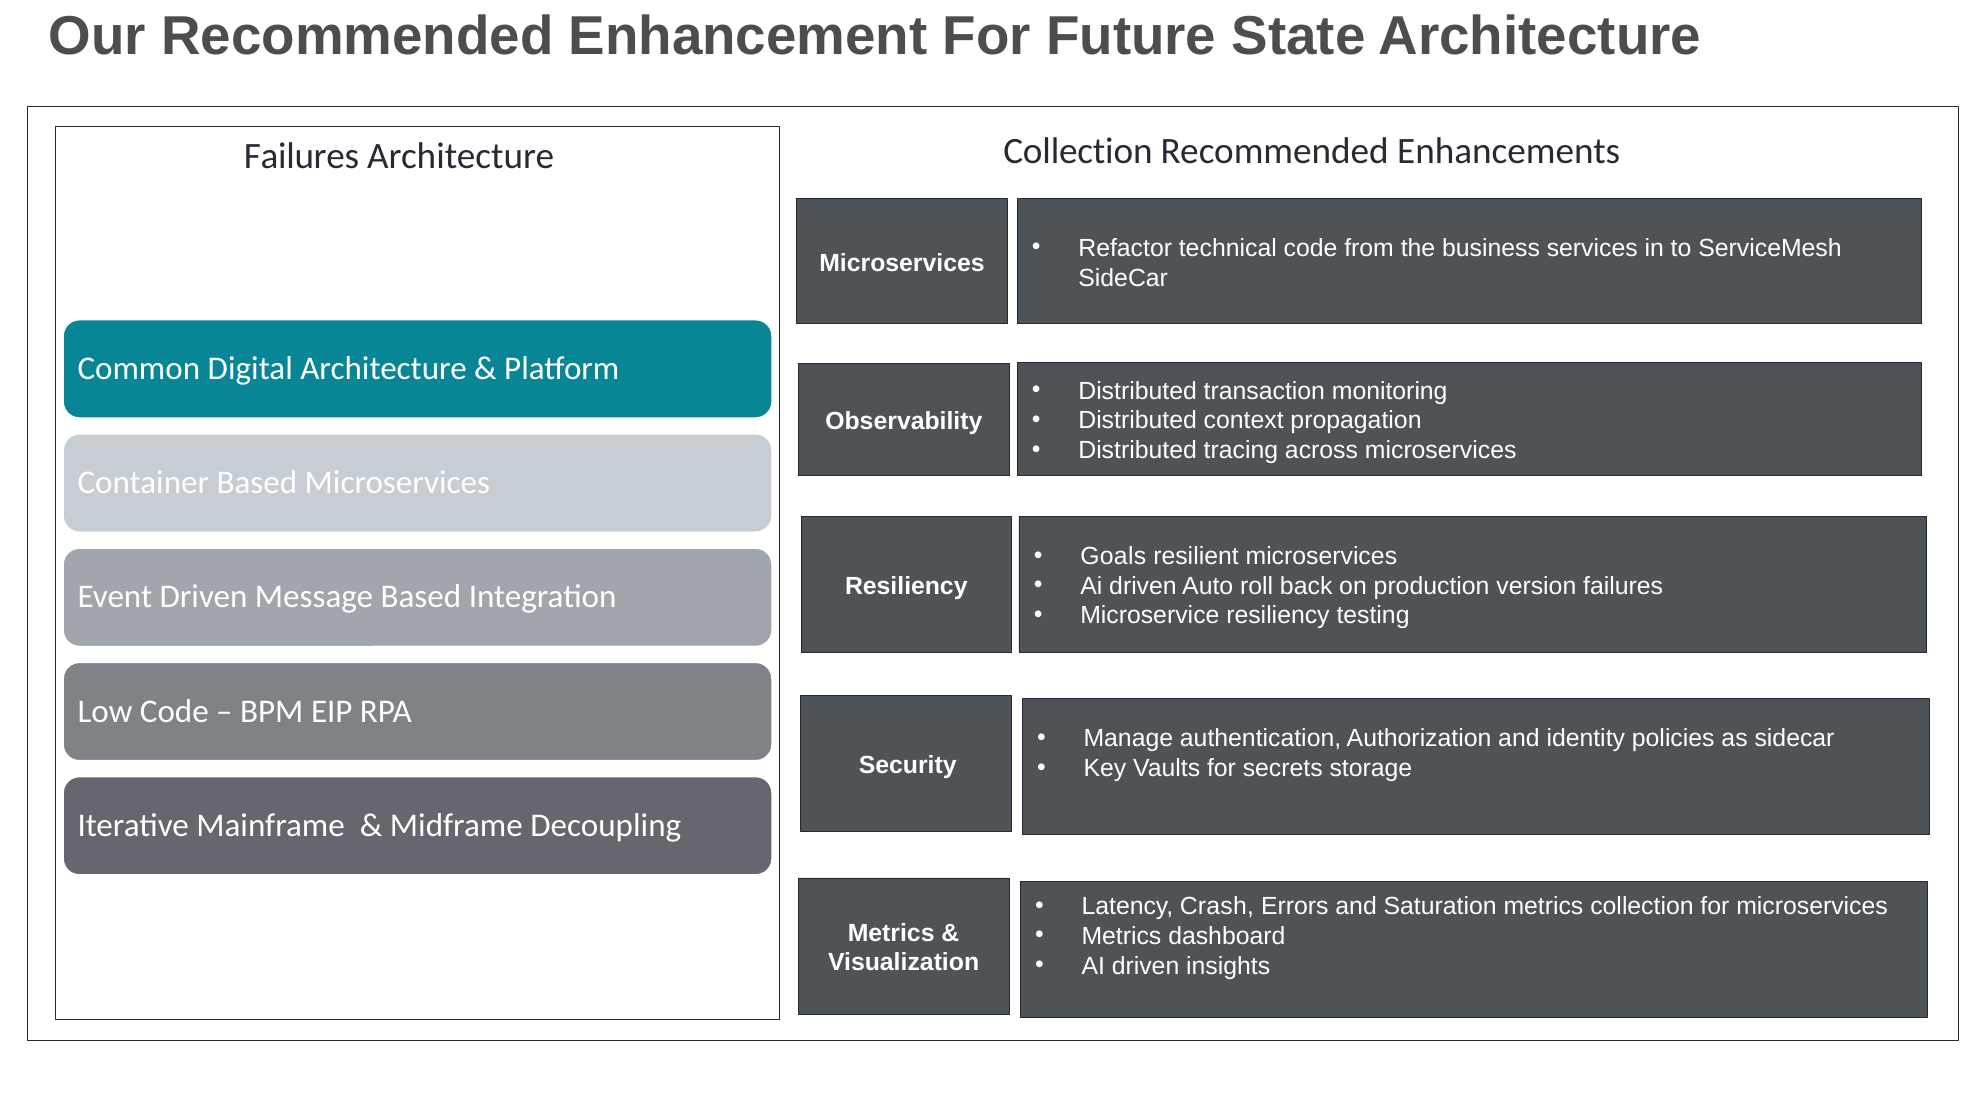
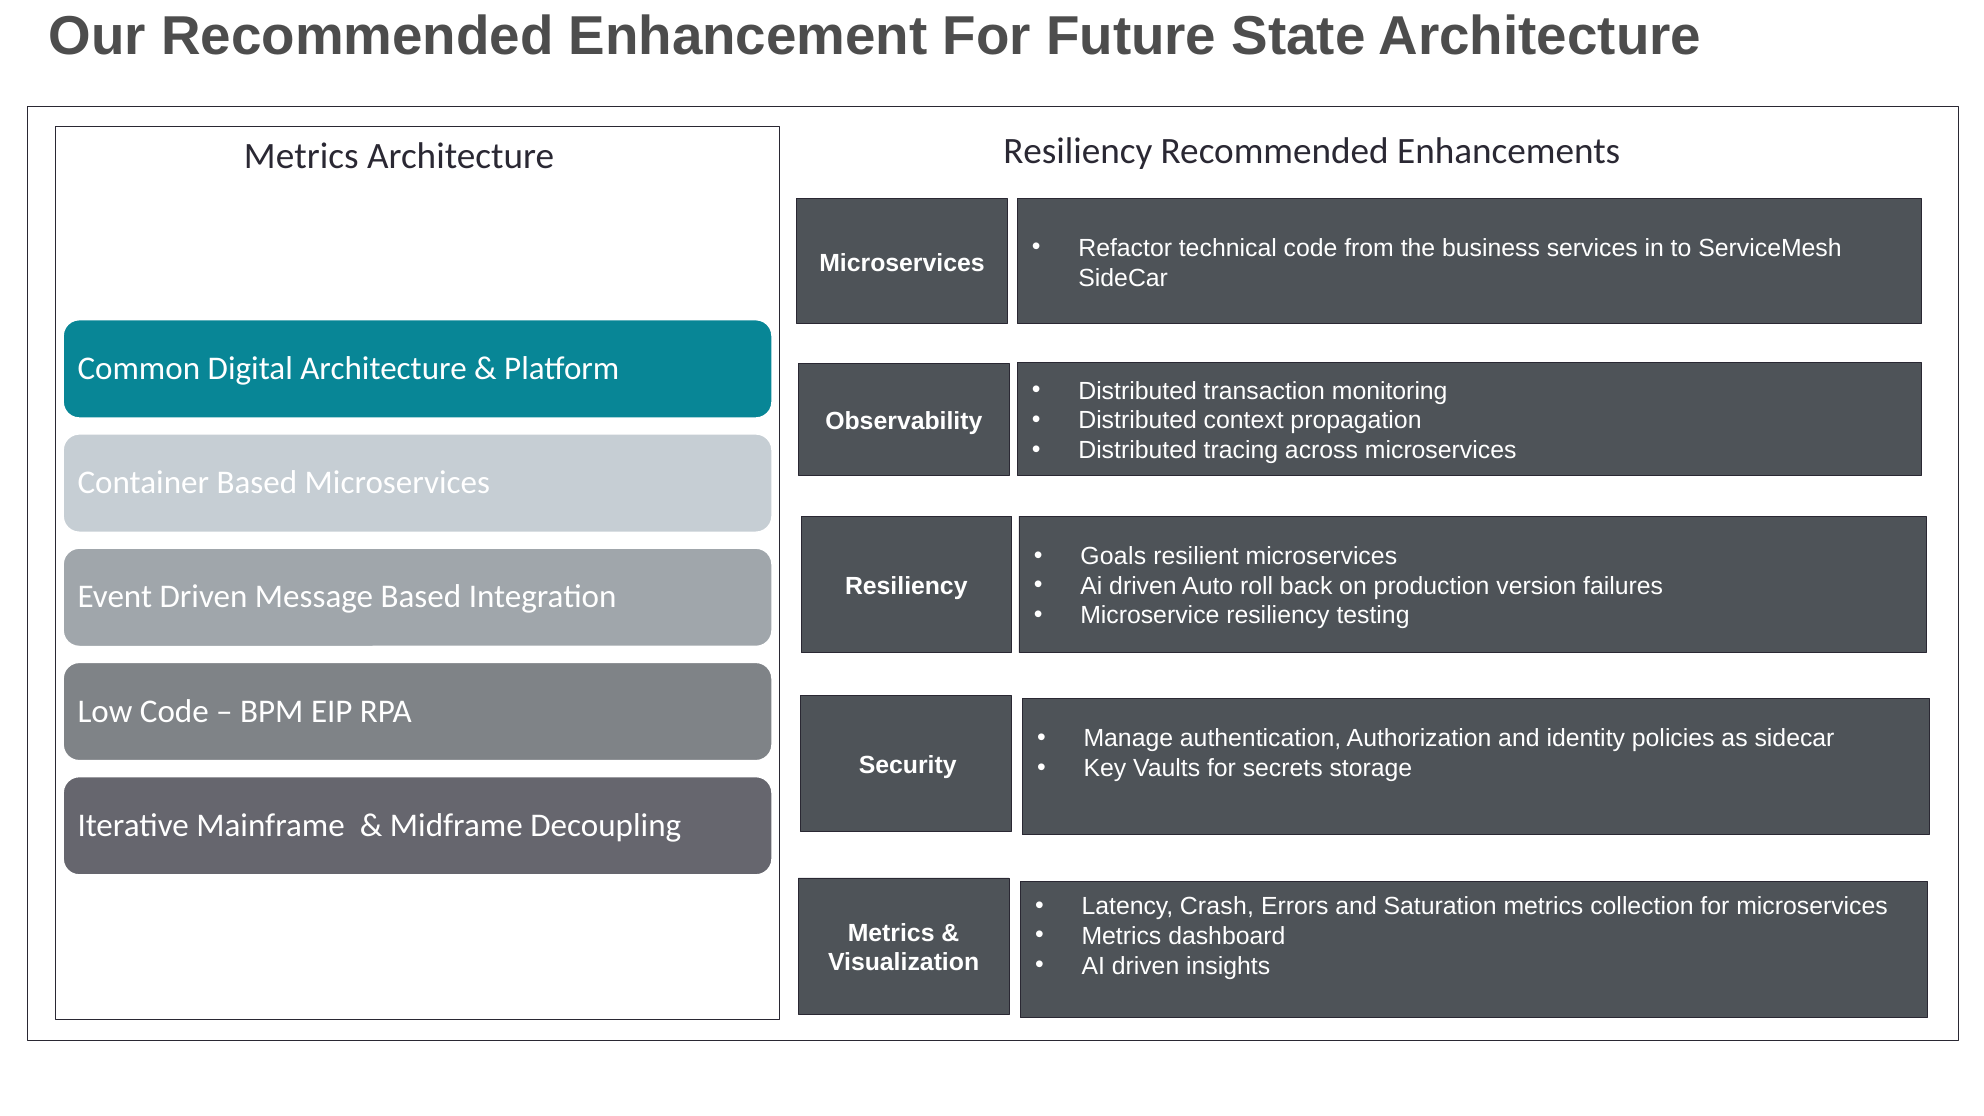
Failures: Failures -> Metrics (301, 156)
Architecture Collection: Collection -> Resiliency (1078, 151)
